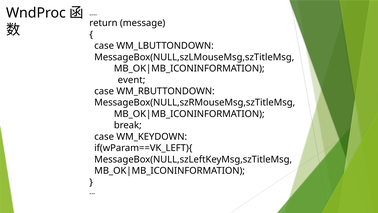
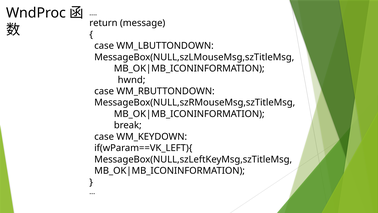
event: event -> hwnd (132, 80)
